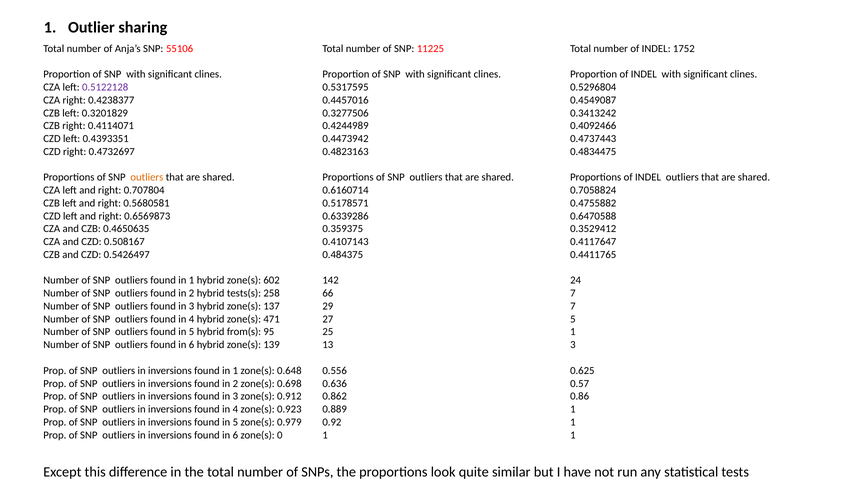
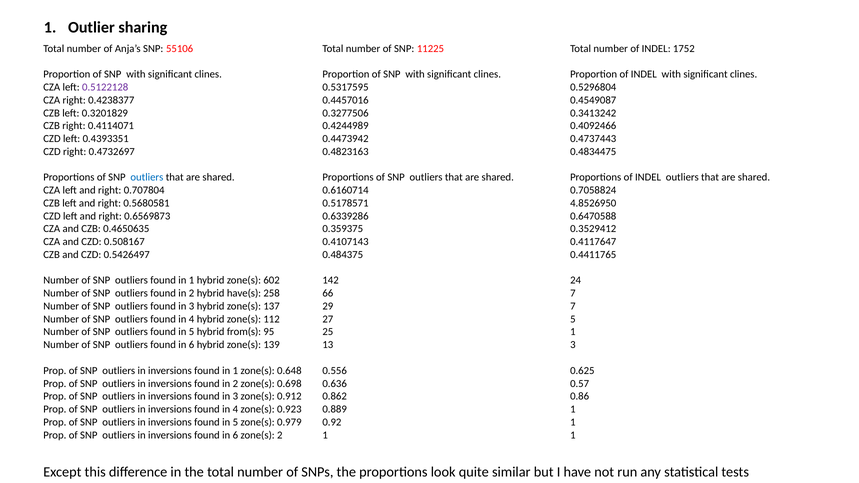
outliers colour: orange -> blue (147, 177)
0.4755882: 0.4755882 -> 4.8526950 (593, 203)
tests(s: tests(s -> have(s (244, 293)
471: 471 -> 112 (272, 319)
zone(s 0: 0 -> 2 (280, 435)
